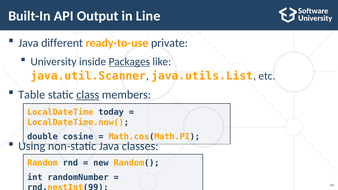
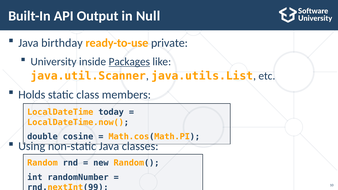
Line: Line -> Null (148, 16)
different: different -> birthday (62, 43)
Table: Table -> Holds (32, 95)
class underline: present -> none (88, 95)
